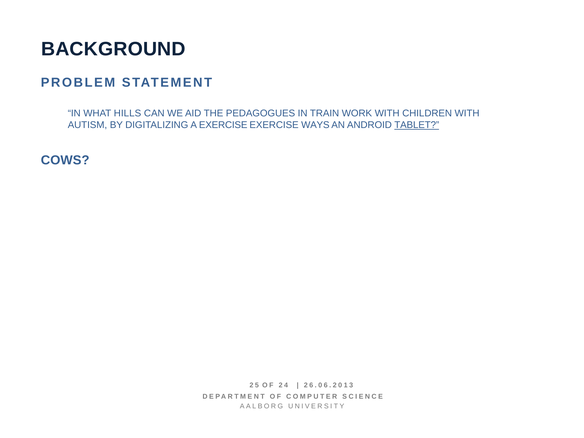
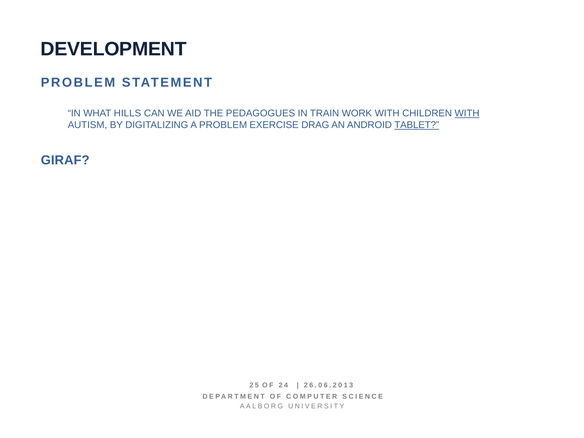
BACKGROUND: BACKGROUND -> DEVELOPMENT (114, 49)
WITH underline: none -> present (467, 113)
A EXERCISE: EXERCISE -> PROBLEM (223, 125)
WAYS: WAYS -> DRAG (315, 125)
COWS: COWS -> GIRAF (65, 160)
